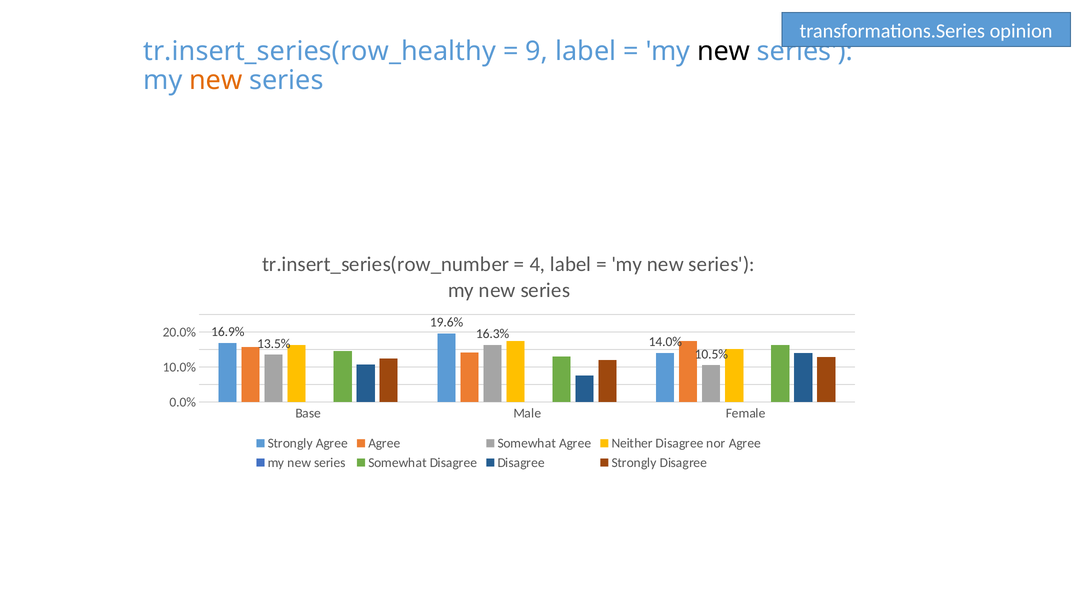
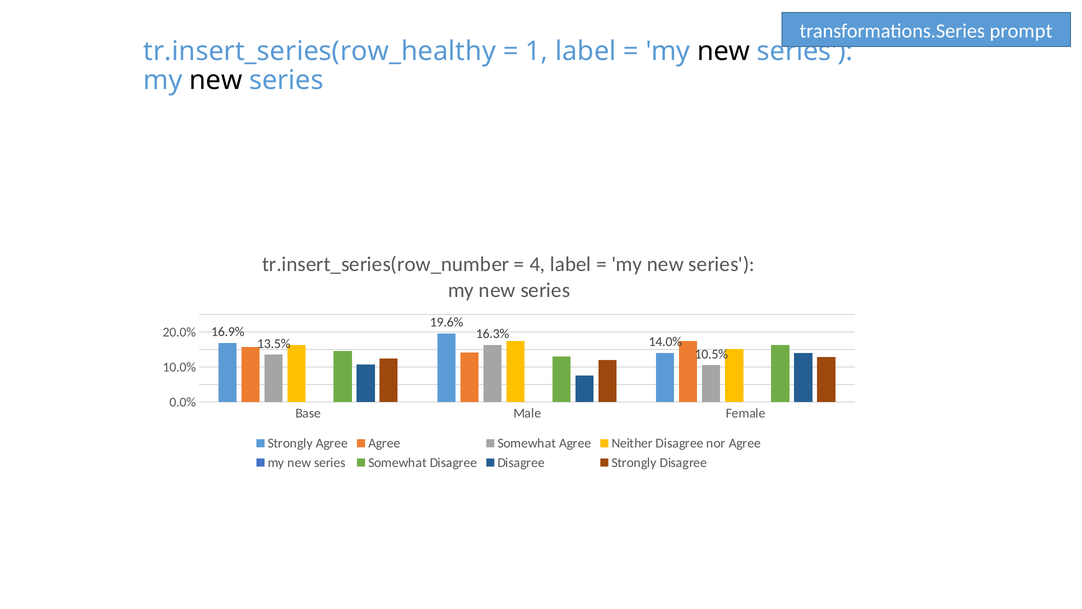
opinion: opinion -> prompt (1021, 31)
9: 9 -> 1 (537, 51)
new colour: orange -> black (216, 80)
